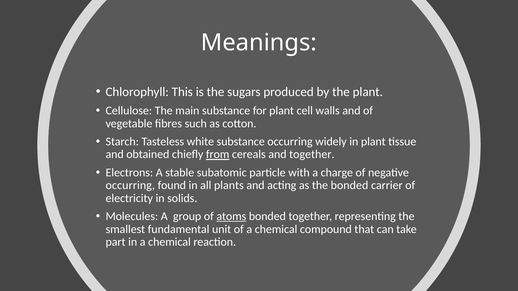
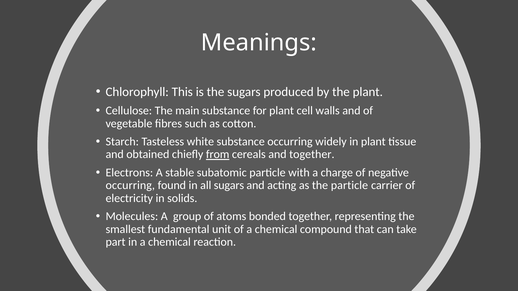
all plants: plants -> sugars (229, 186)
the bonded: bonded -> particle (349, 186)
atoms underline: present -> none (231, 217)
